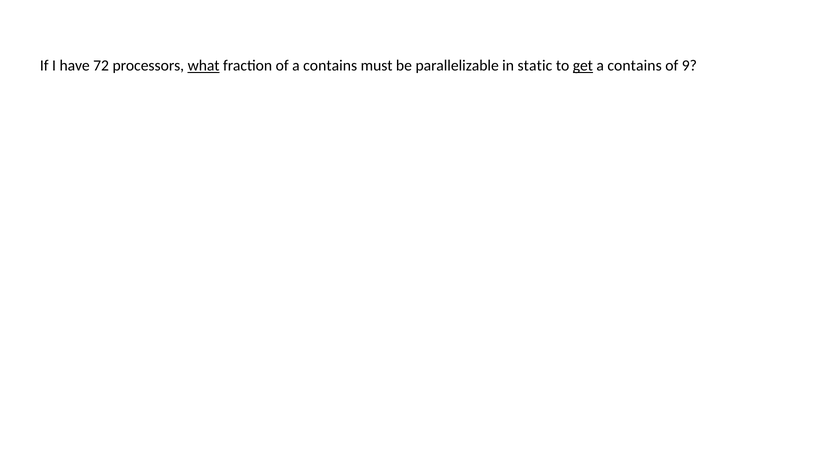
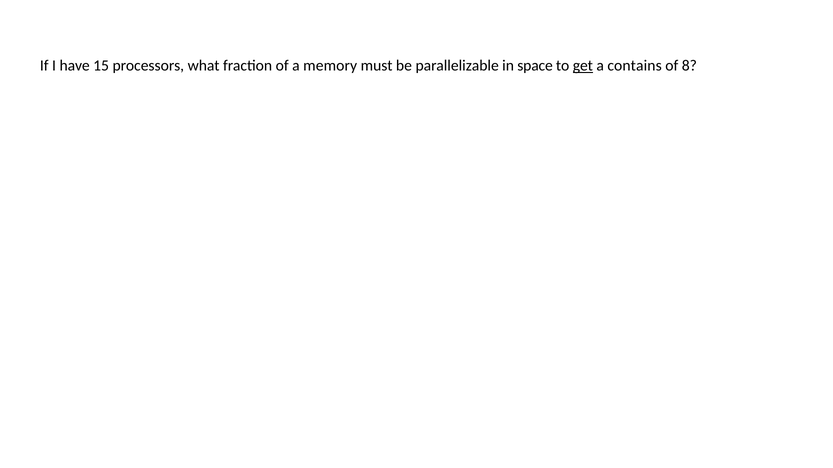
72: 72 -> 15 (101, 66)
what underline: present -> none (204, 66)
of a contains: contains -> memory (330, 66)
static: static -> space (535, 66)
9: 9 -> 8 (689, 66)
